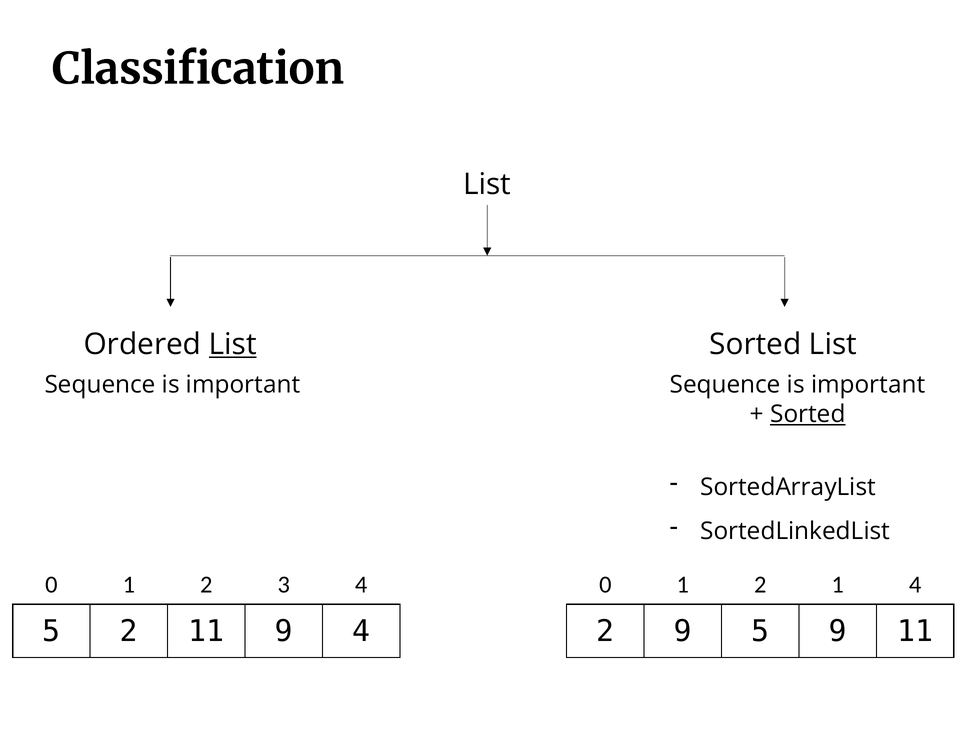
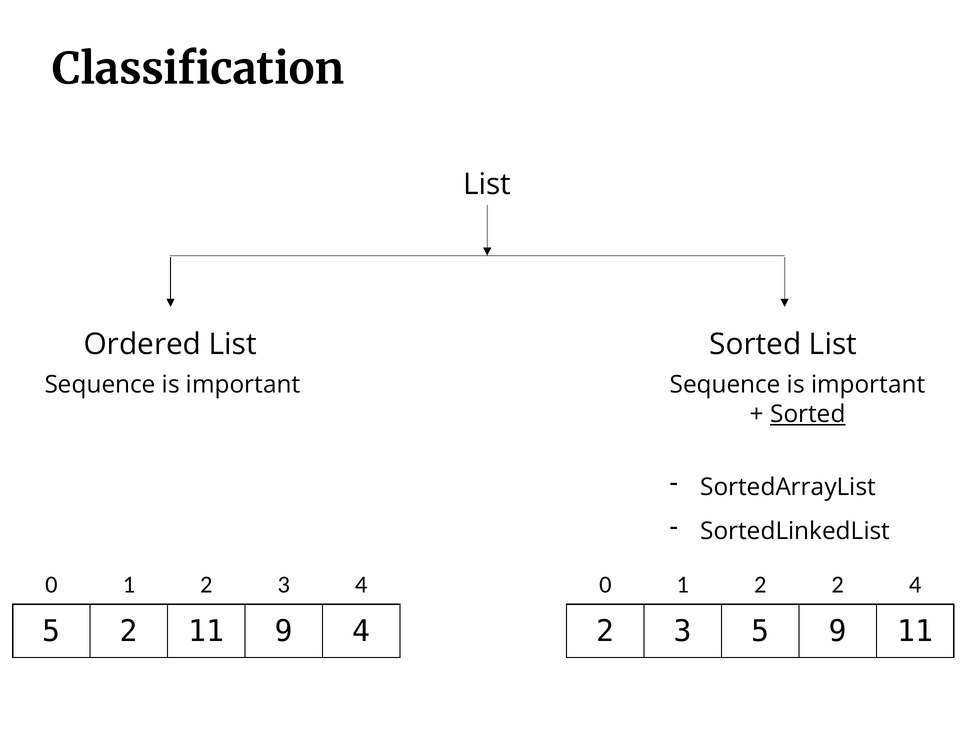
List underline: present -> none (233, 344)
2 1: 1 -> 2 (838, 585)
9: 9 -> 3 (683, 631)
